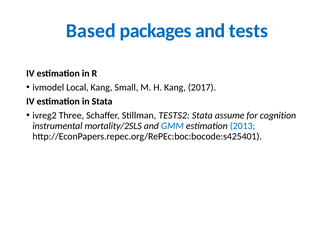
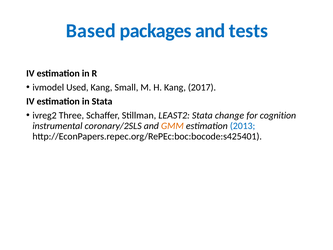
Local: Local -> Used (77, 87)
TESTS2: TESTS2 -> LEAST2 (174, 115)
assume: assume -> change (230, 115)
mortality/2SLS: mortality/2SLS -> coronary/2SLS (113, 126)
GMM colour: blue -> orange (172, 126)
